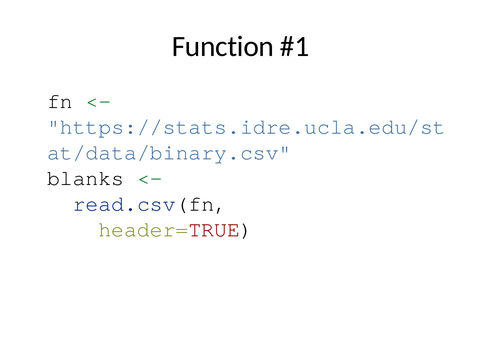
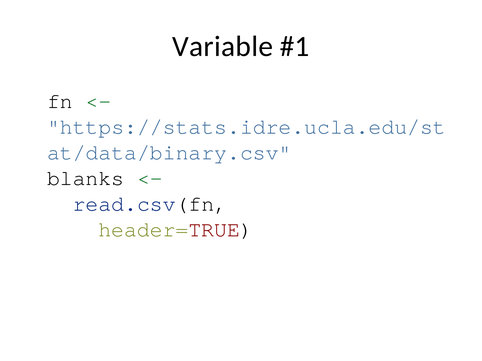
Function: Function -> Variable (223, 47)
